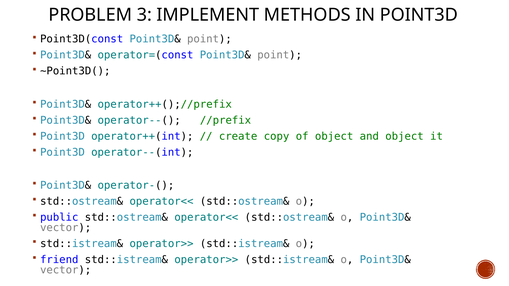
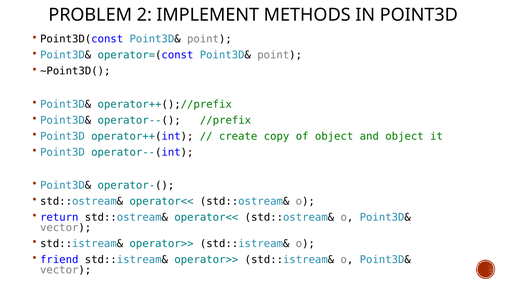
3: 3 -> 2 (144, 15)
public: public -> return (59, 218)
